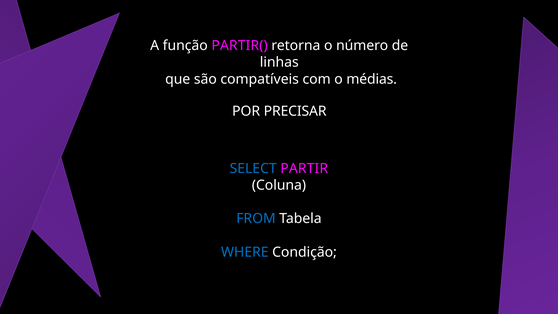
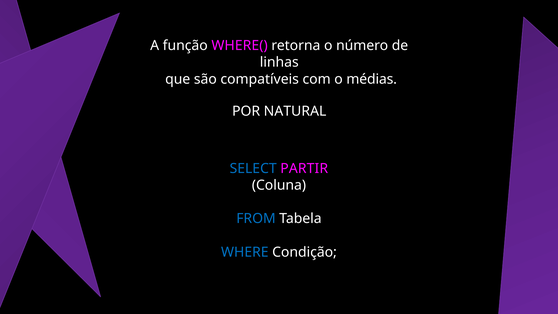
PARTIR(: PARTIR( -> WHERE( (240, 46)
PRECISAR: PRECISAR -> NATURAL (295, 111)
